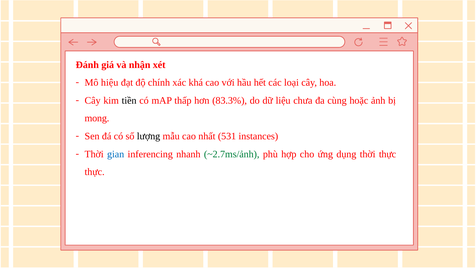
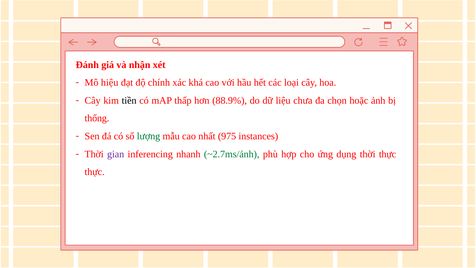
83.3%: 83.3% -> 88.9% (230, 100)
cùng: cùng -> chọn (337, 100)
mong: mong -> thống (97, 118)
lượng colour: black -> green (149, 136)
531: 531 -> 975 (227, 136)
gian colour: blue -> purple (116, 154)
